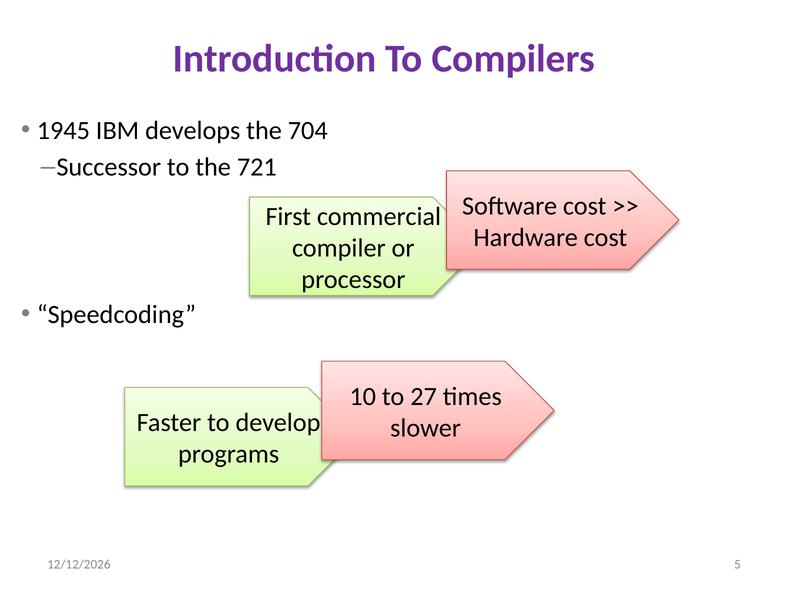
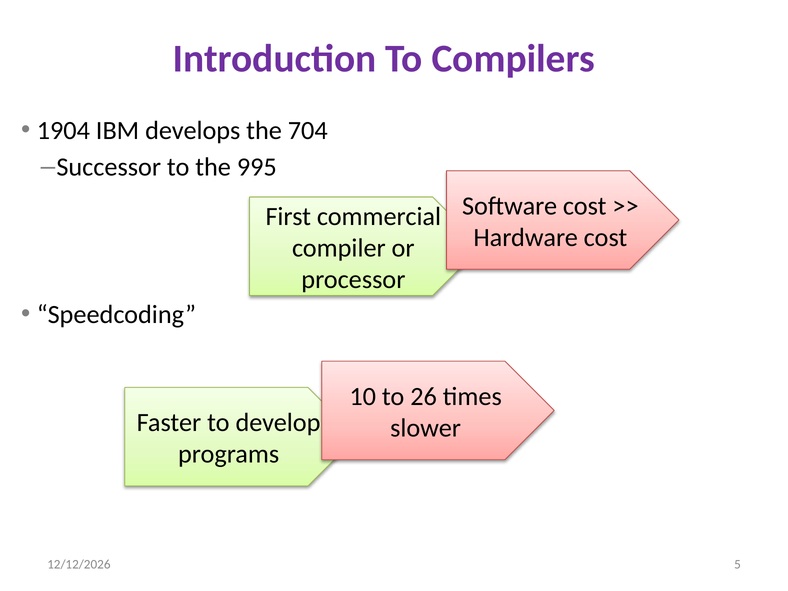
1945: 1945 -> 1904 (63, 131)
721: 721 -> 995 (257, 167)
27: 27 -> 26 (424, 396)
